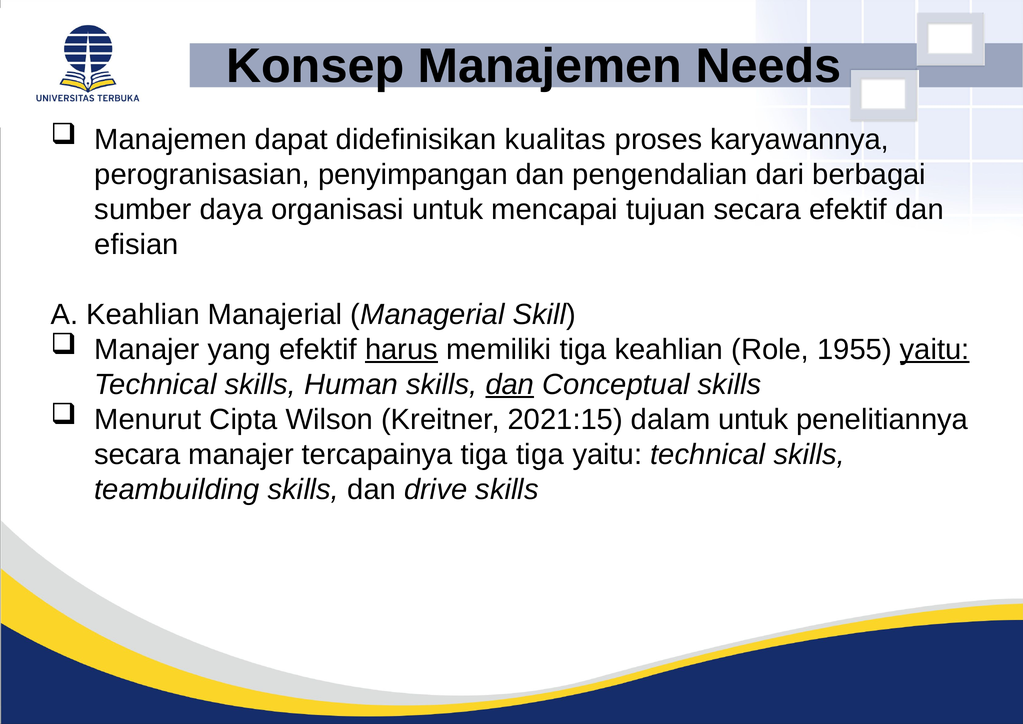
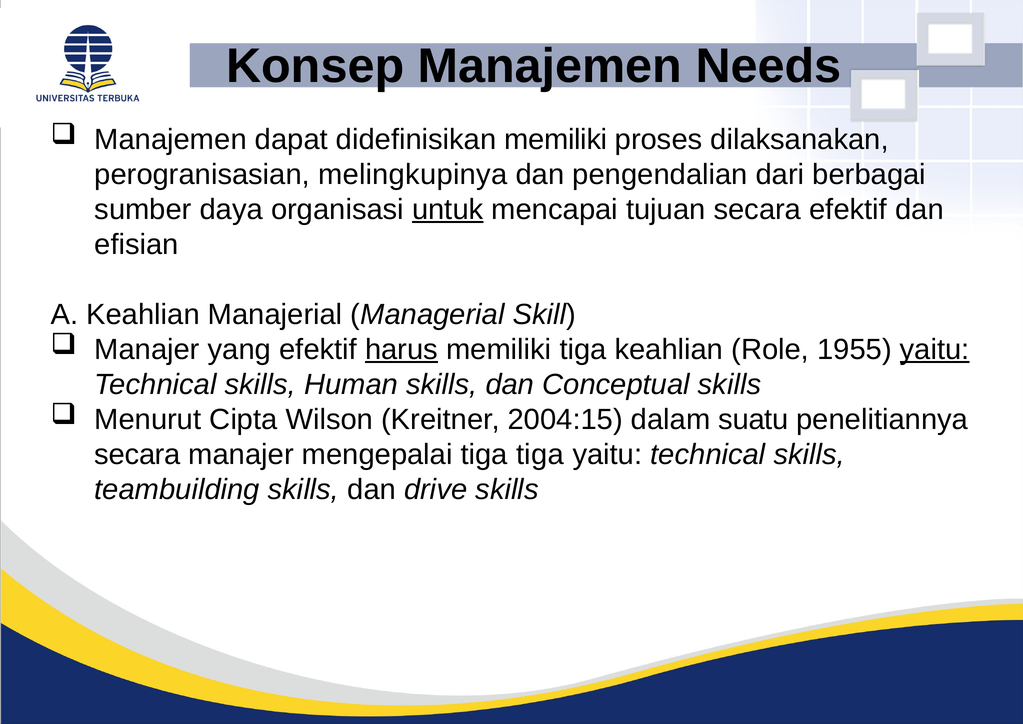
didefinisikan kualitas: kualitas -> memiliki (556, 139)
karyawannya: karyawannya -> dilaksanakan (800, 139)
penyimpangan: penyimpangan -> melingkupinya (413, 174)
untuk underline: none -> present (448, 209)
dan underline: present -> none (510, 384)
2021:15: 2021:15 -> 2004:15 (565, 419)
dalam untuk: untuk -> suatu (753, 419)
tercapainya: tercapainya -> mengepalai (377, 454)
